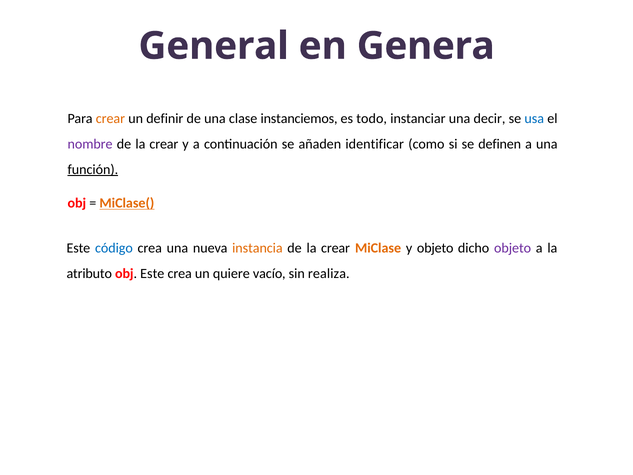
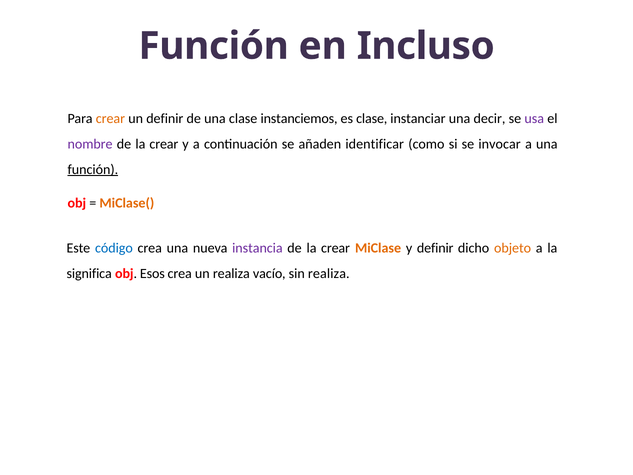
General: General -> Función (214, 46)
Genera: Genera -> Incluso (426, 46)
es todo: todo -> clase (372, 119)
usa colour: blue -> purple (534, 119)
definen: definen -> invocar (500, 144)
MiClase( underline: present -> none (127, 203)
instancia colour: orange -> purple (257, 248)
y objeto: objeto -> definir (435, 248)
objeto colour: purple -> orange (513, 248)
atributo: atributo -> significa (89, 274)
obj Este: Este -> Esos (152, 274)
un quiere: quiere -> realiza (231, 274)
